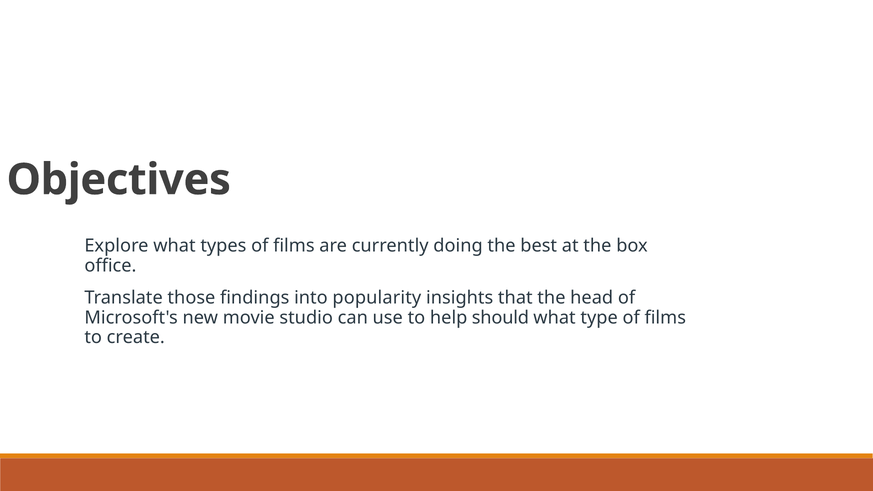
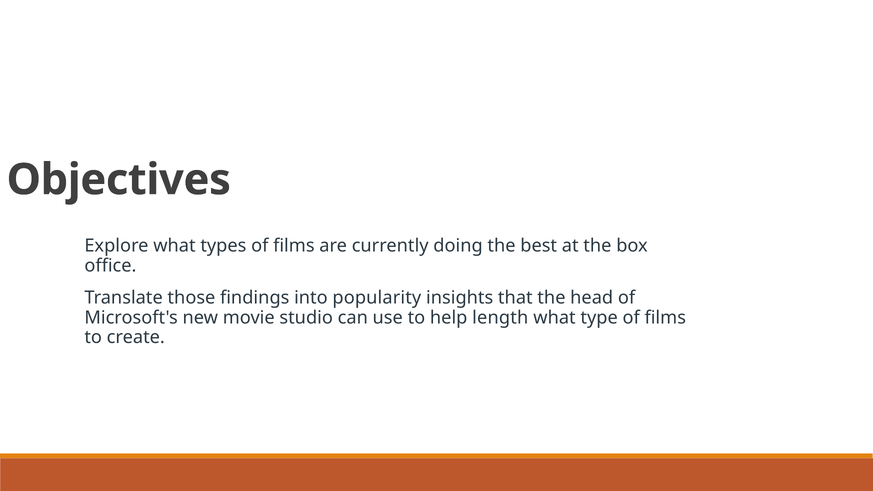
should: should -> length (500, 318)
